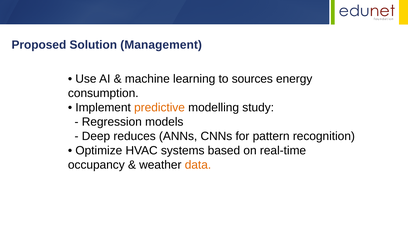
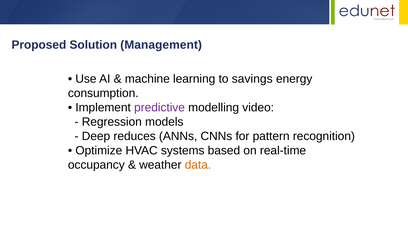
sources: sources -> savings (252, 79)
predictive colour: orange -> purple (160, 107)
study: study -> video (258, 107)
